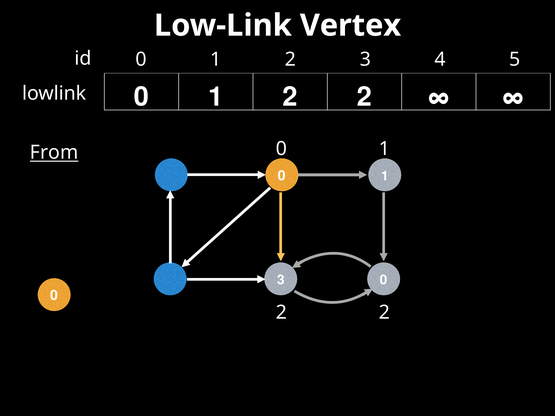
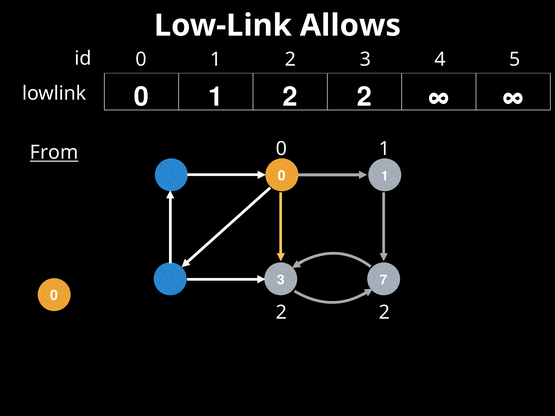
Vertex: Vertex -> Allows (350, 25)
0: 0 -> 7 (384, 280)
